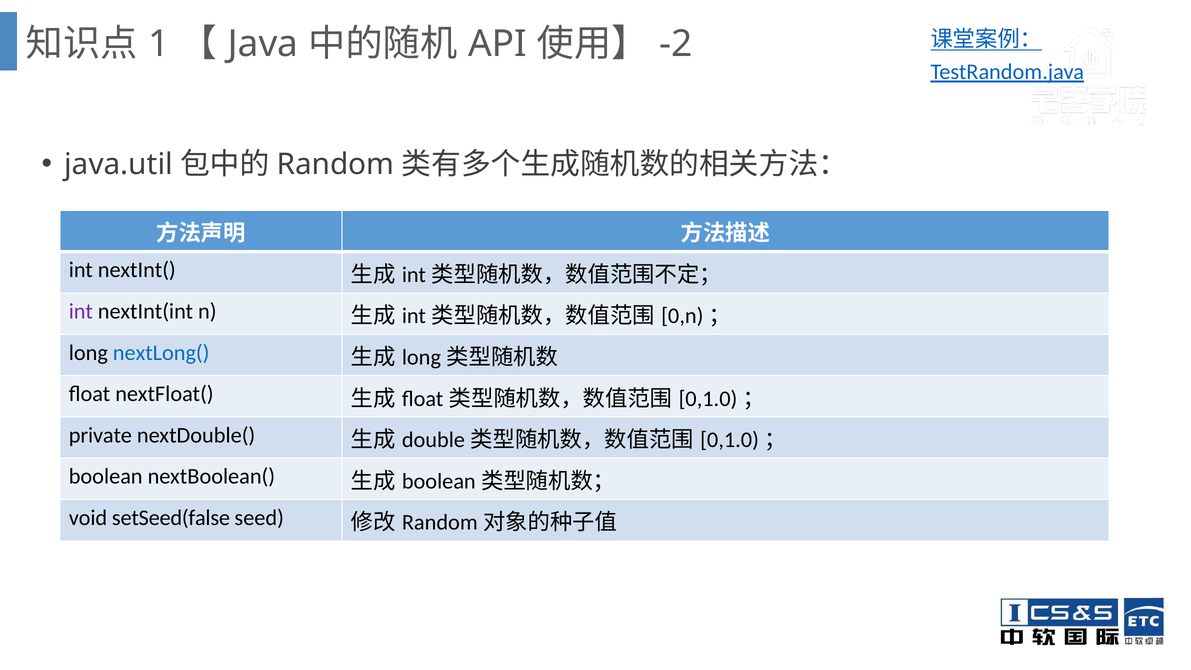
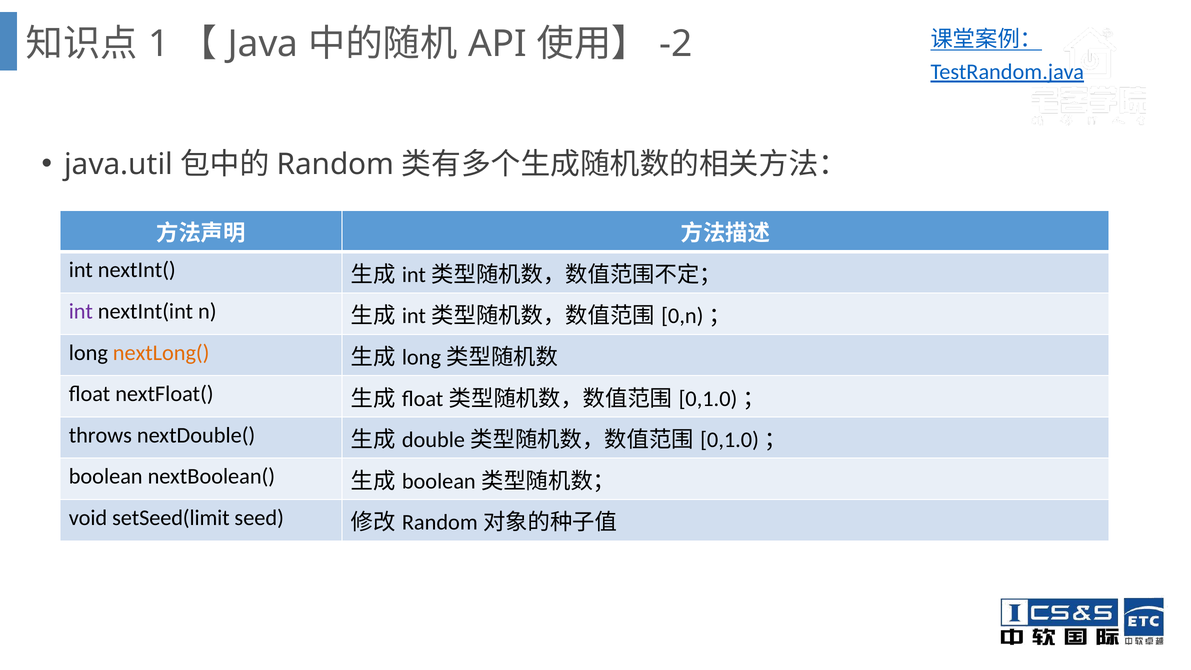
nextLong( colour: blue -> orange (161, 353)
private: private -> throws (100, 435)
setSeed(false: setSeed(false -> setSeed(limit (171, 518)
